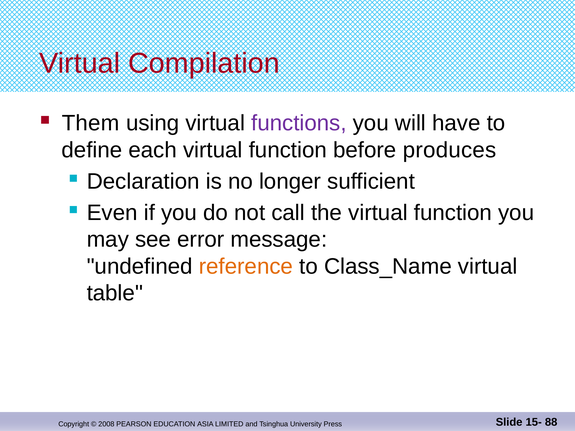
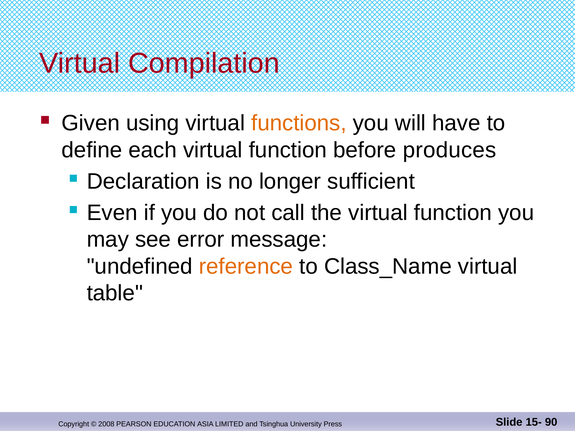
Them: Them -> Given (91, 123)
functions colour: purple -> orange (299, 123)
88: 88 -> 90 (551, 422)
